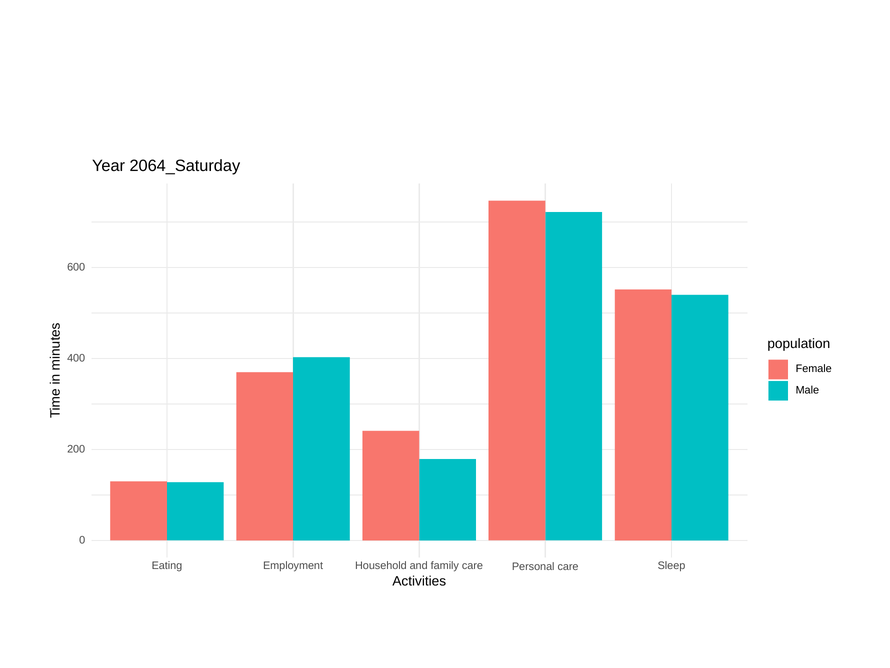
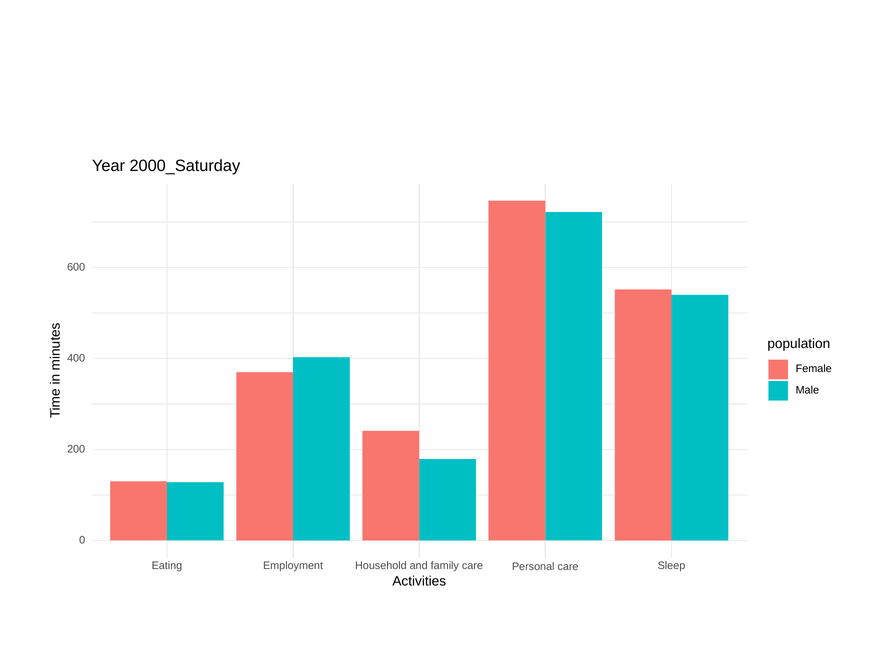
2064_Saturday: 2064_Saturday -> 2000_Saturday (185, 166)
